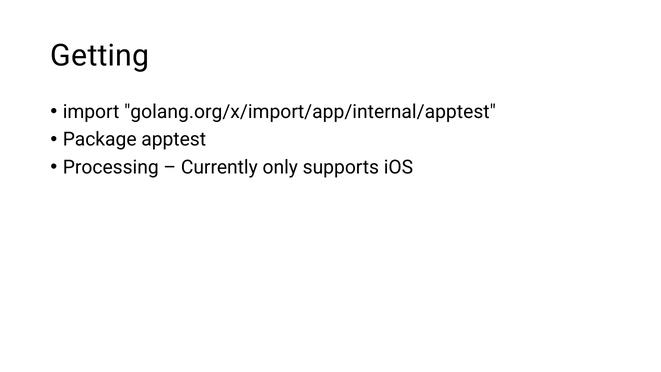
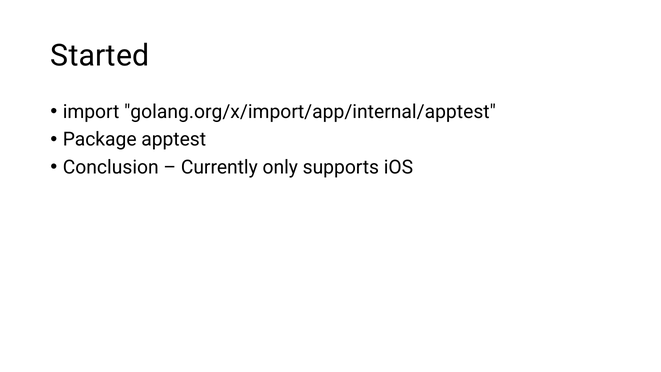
Getting: Getting -> Started (100, 56)
Processing: Processing -> Conclusion (111, 167)
